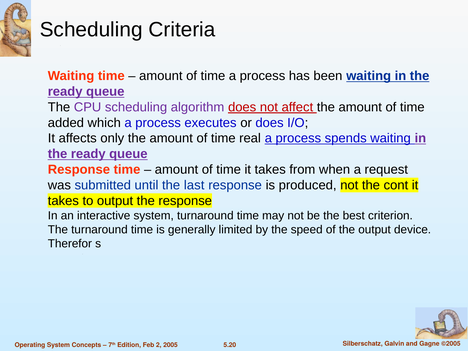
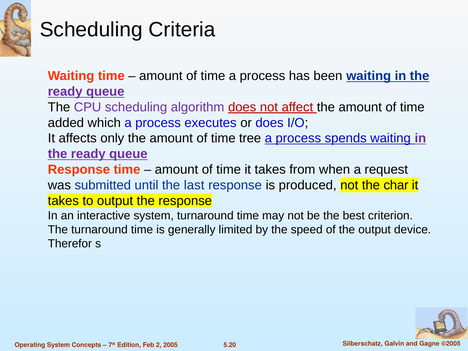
real: real -> tree (250, 138)
cont: cont -> char (396, 185)
